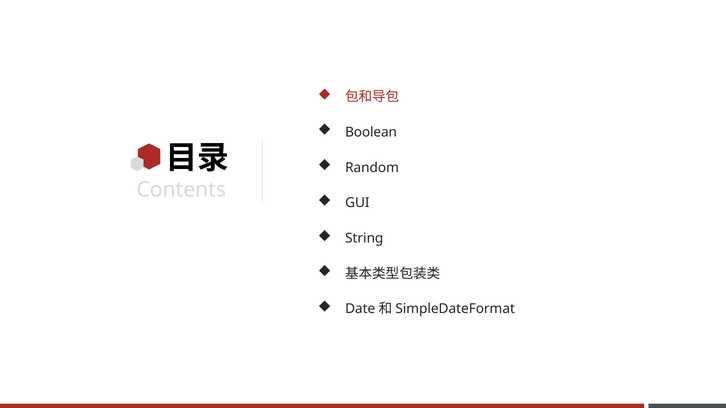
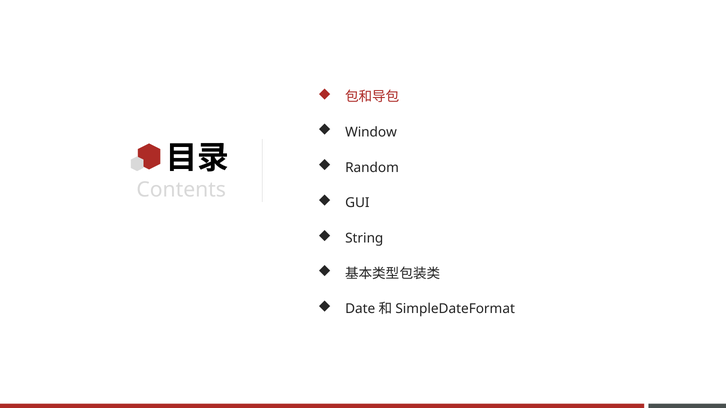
Boolean: Boolean -> Window (371, 132)
